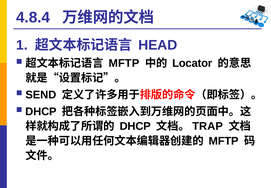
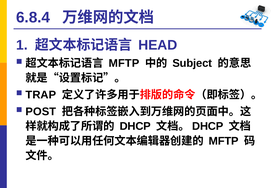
4.8.4: 4.8.4 -> 6.8.4 (33, 17)
Locator: Locator -> Subject (192, 63)
SEND: SEND -> TRAP (41, 95)
DHCP: DHCP -> POST (41, 111)
TRAP: TRAP -> DHCP (208, 126)
